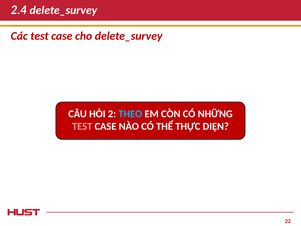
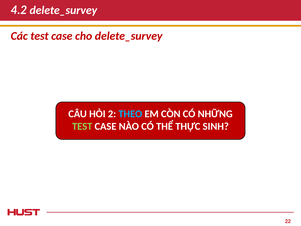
2.4: 2.4 -> 4.2 (19, 10)
TEST colour: pink -> light green (82, 126)
DIỆN: DIỆN -> SINH (216, 126)
